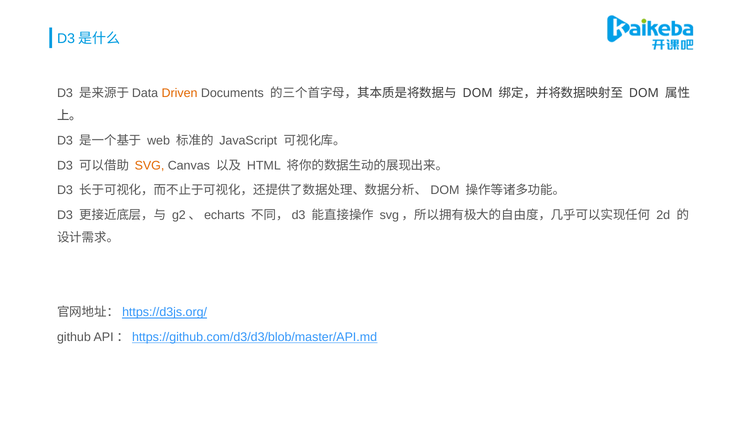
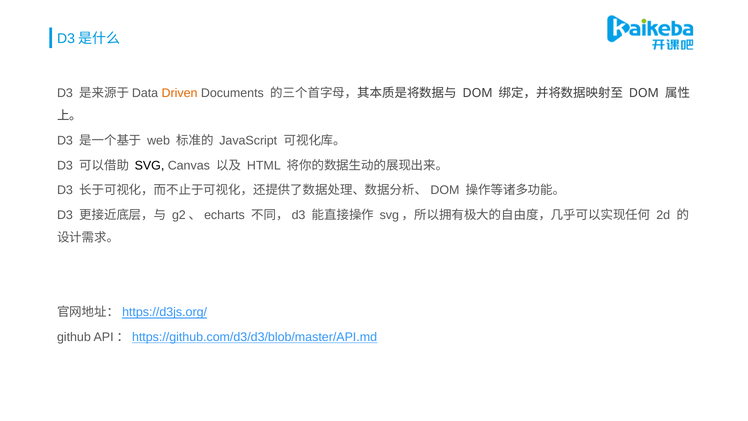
SVG colour: orange -> black (150, 165)
